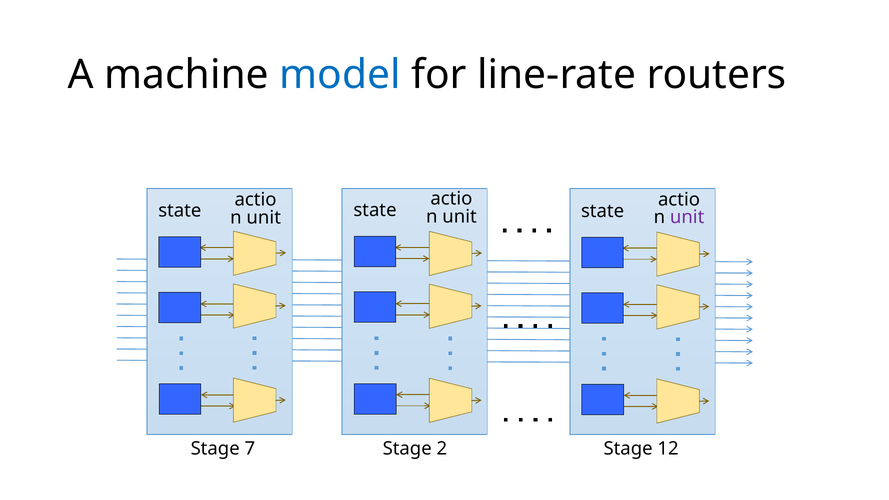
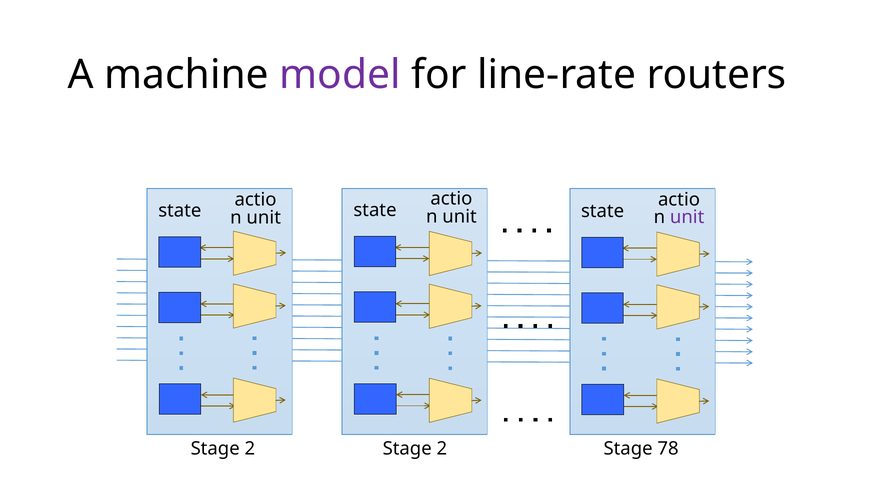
model colour: blue -> purple (340, 75)
7: 7 -> 2 (250, 449)
12: 12 -> 78 (668, 449)
